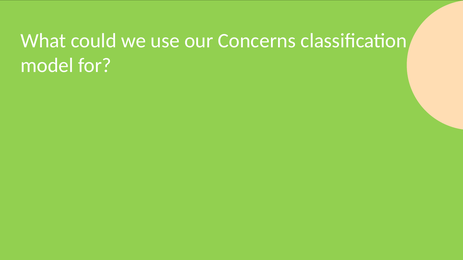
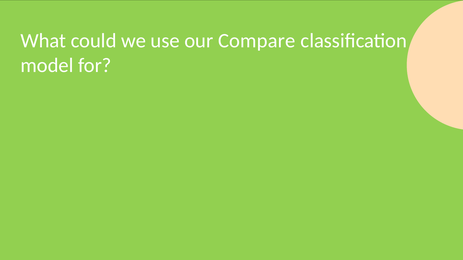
Concerns: Concerns -> Compare (257, 41)
